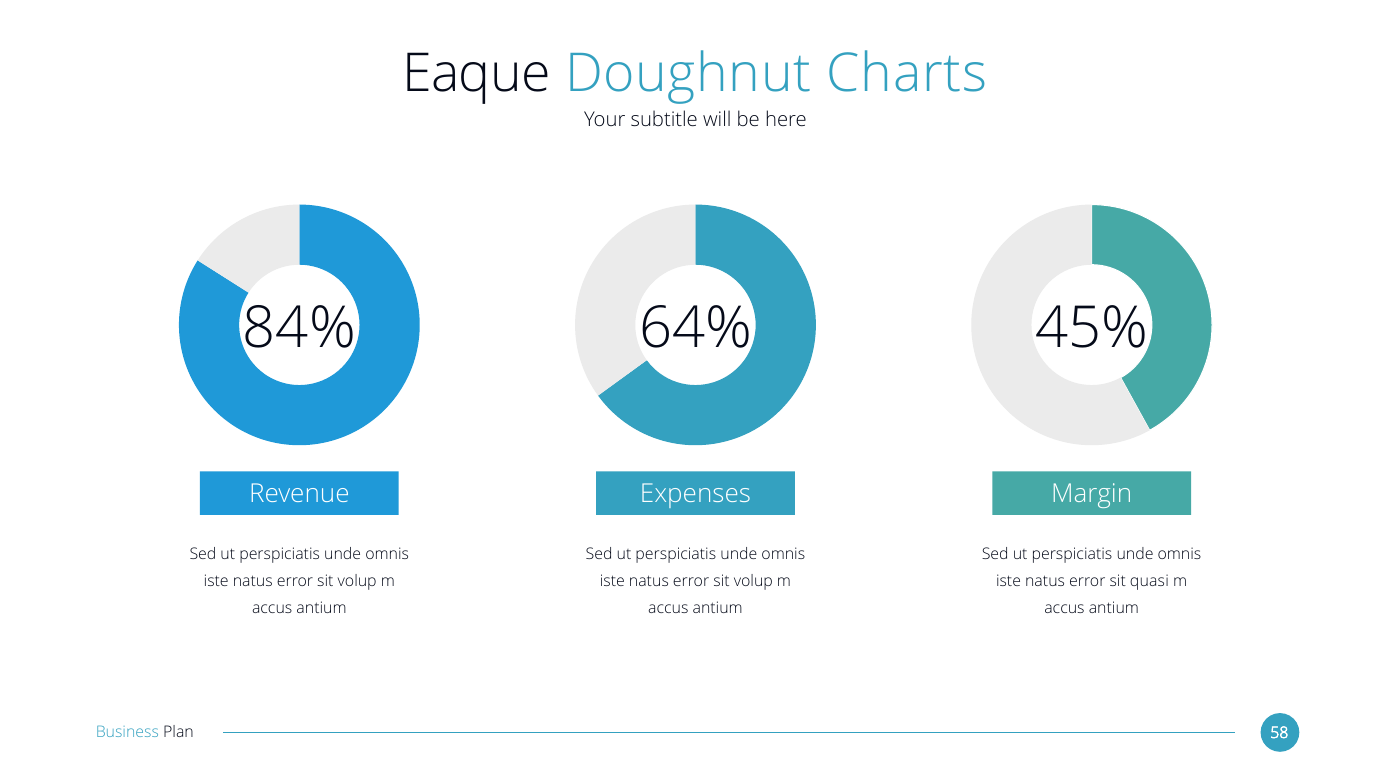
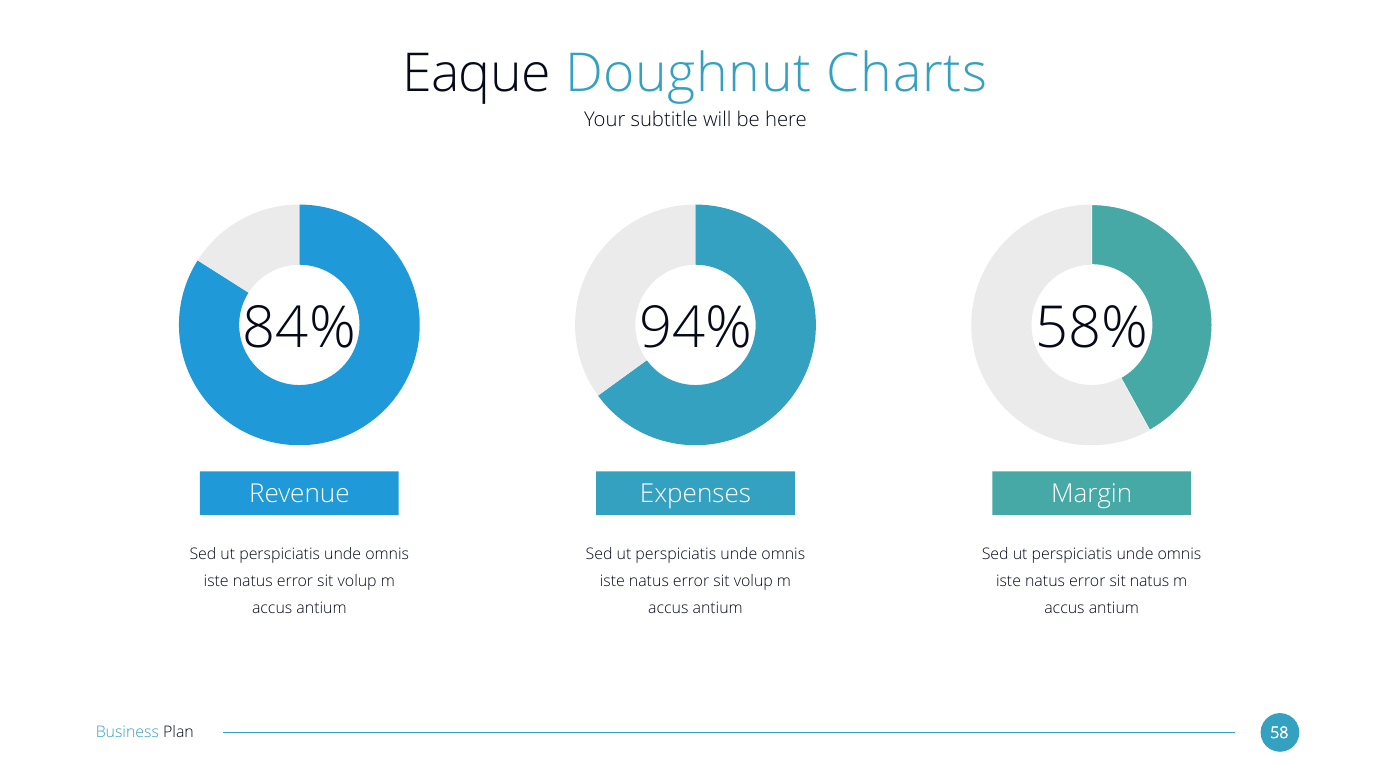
64%: 64% -> 94% (695, 329)
45%: 45% -> 58% (1092, 329)
sit quasi: quasi -> natus (1150, 582)
